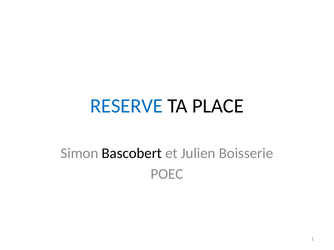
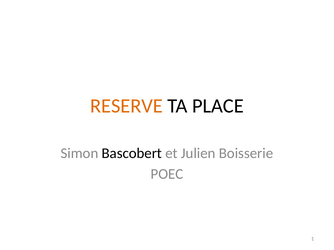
RESERVE colour: blue -> orange (126, 106)
